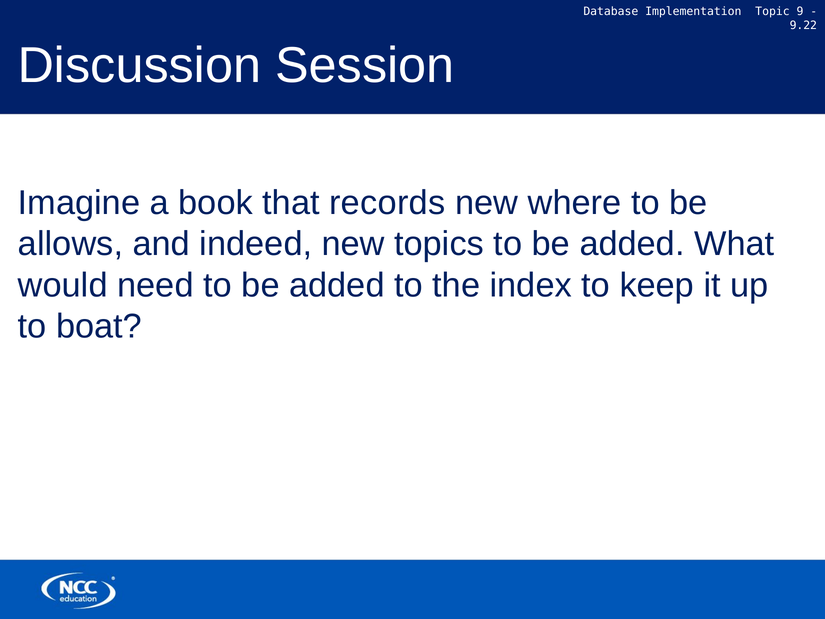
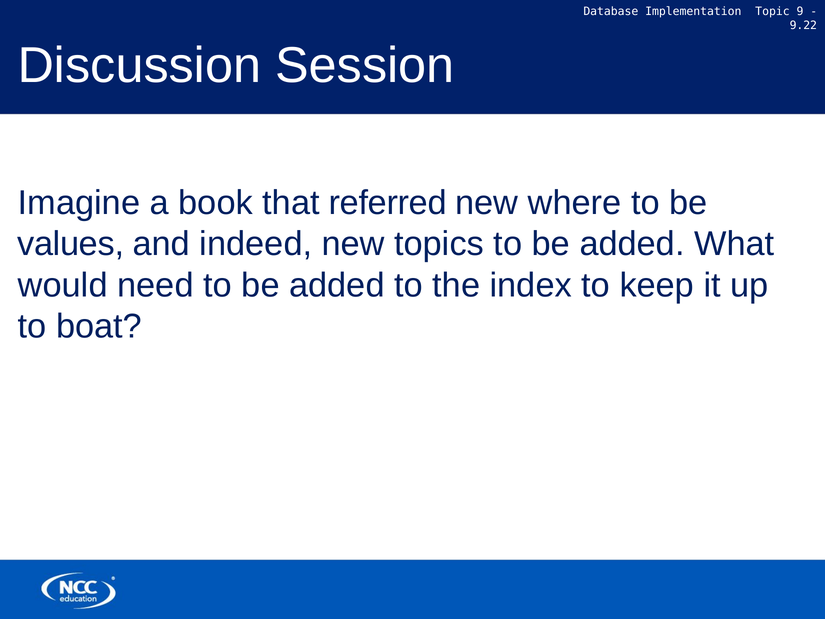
records: records -> referred (388, 203)
allows: allows -> values (71, 244)
